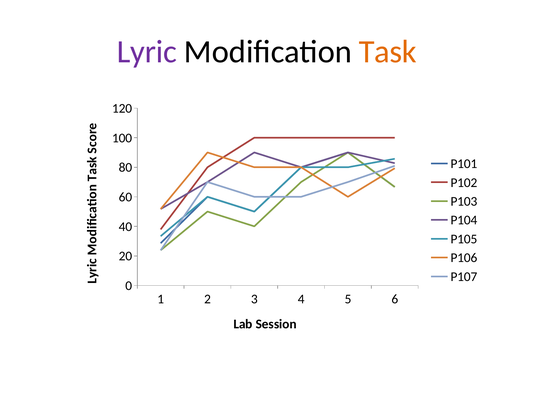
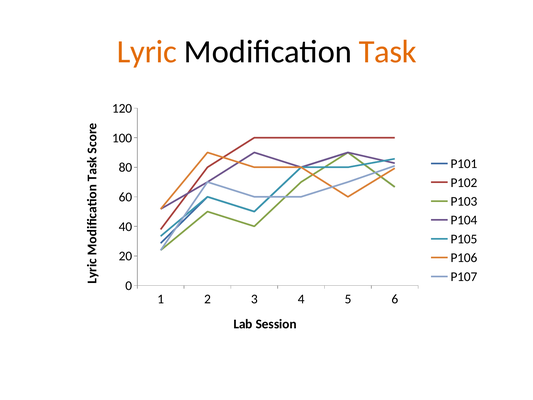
Lyric colour: purple -> orange (147, 52)
